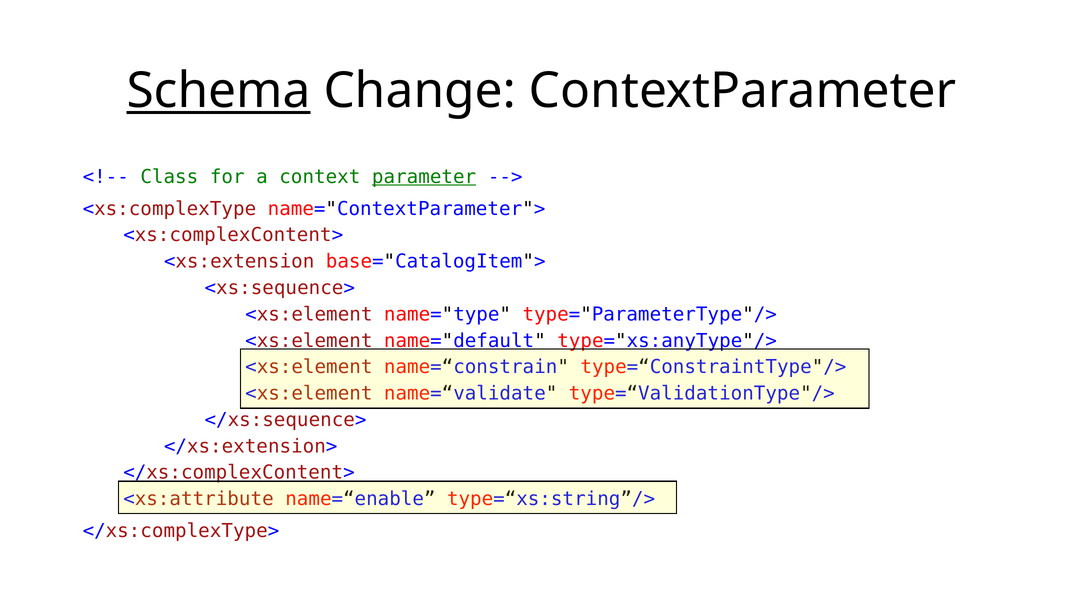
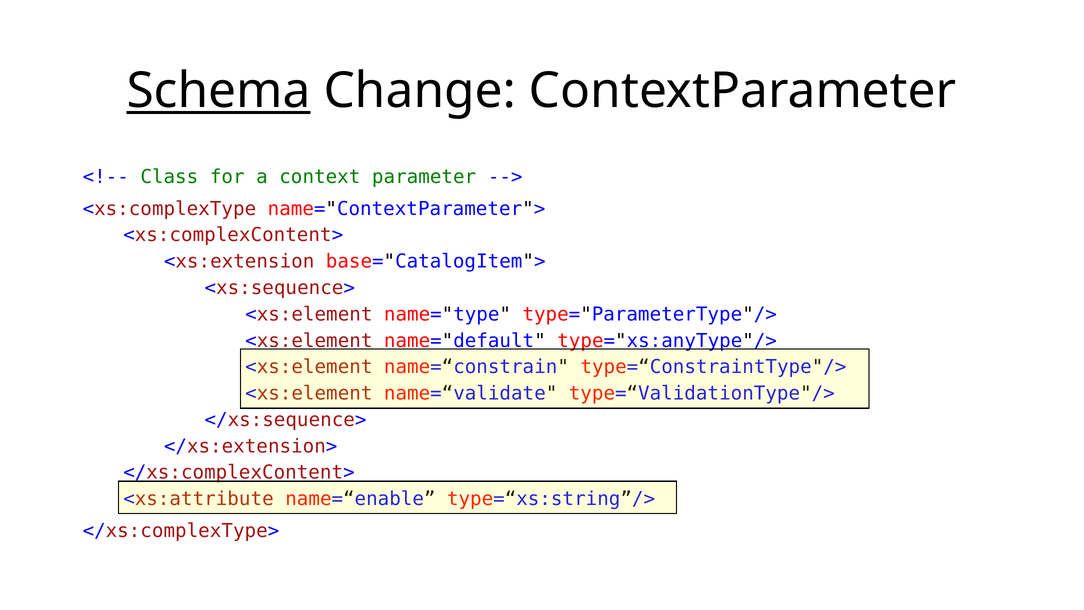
parameter underline: present -> none (424, 177)
